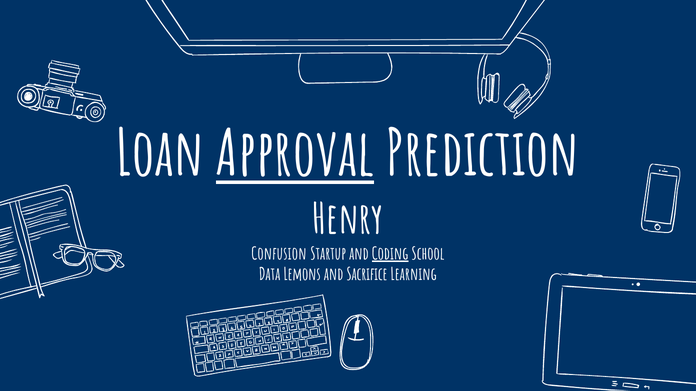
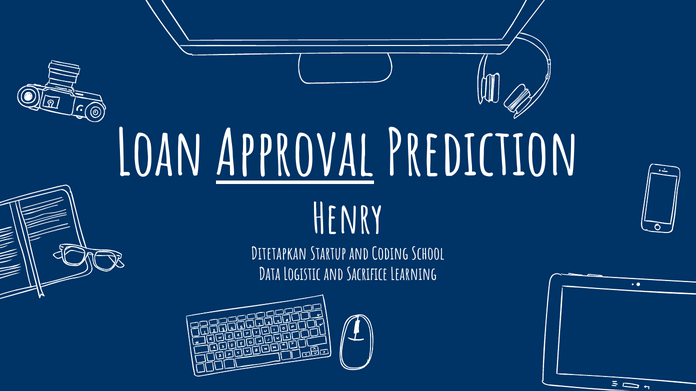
Confusion: Confusion -> Ditetapkan (279, 254)
Coding underline: present -> none (390, 254)
Lemons: Lemons -> Logistic (302, 275)
